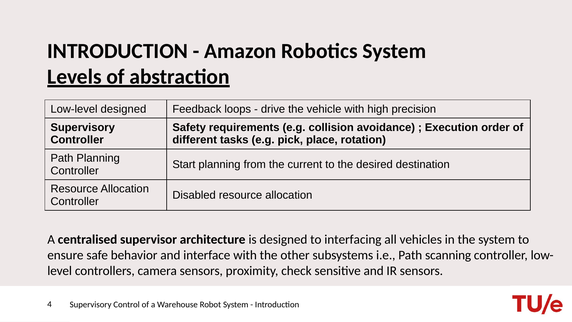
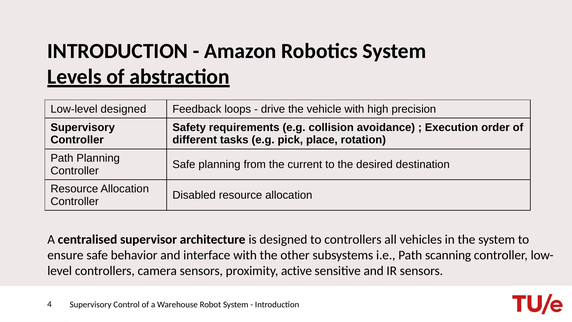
Start: Start -> Safe (184, 164)
to interfacing: interfacing -> controllers (353, 239)
check: check -> active (297, 271)
